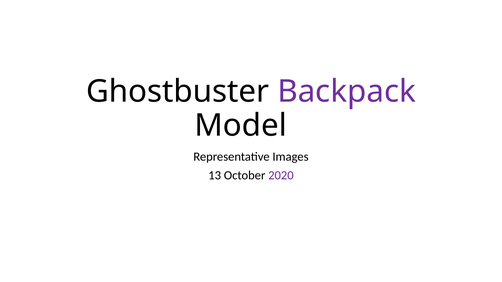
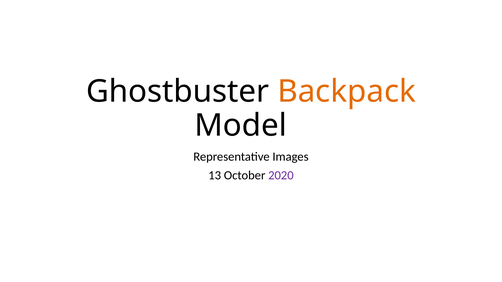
Backpack colour: purple -> orange (347, 92)
